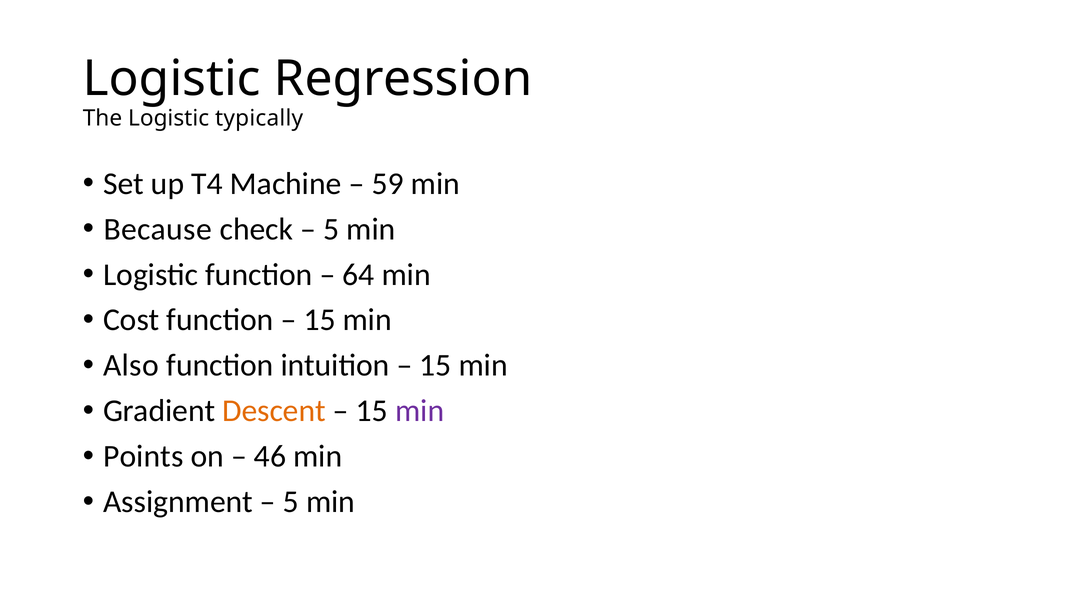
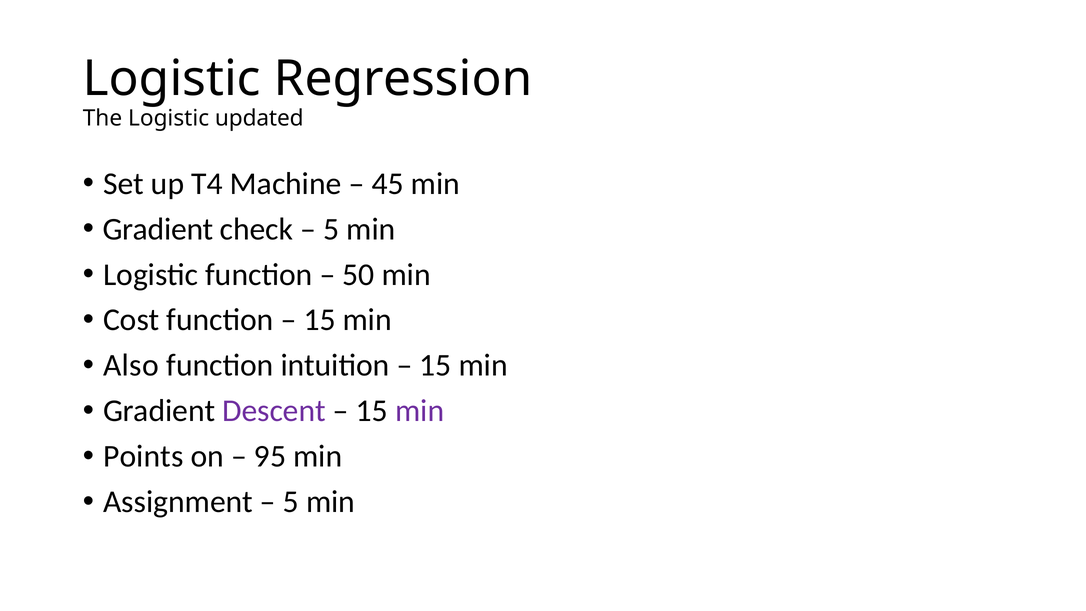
typically: typically -> updated (259, 118)
59: 59 -> 45 (388, 184)
Because: Because -> Gradient (158, 229)
64: 64 -> 50 (359, 274)
Descent colour: orange -> purple (274, 411)
46: 46 -> 95 (270, 456)
